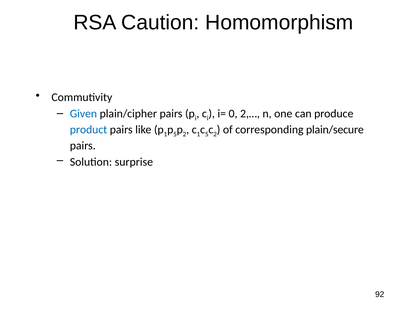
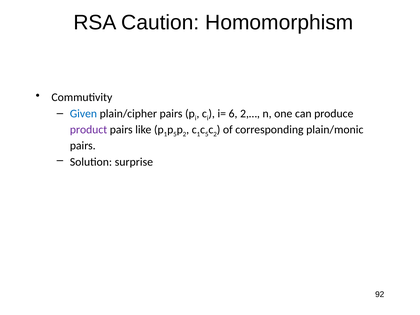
0: 0 -> 6 (233, 114)
product colour: blue -> purple (89, 130)
plain/secure: plain/secure -> plain/monic (335, 130)
